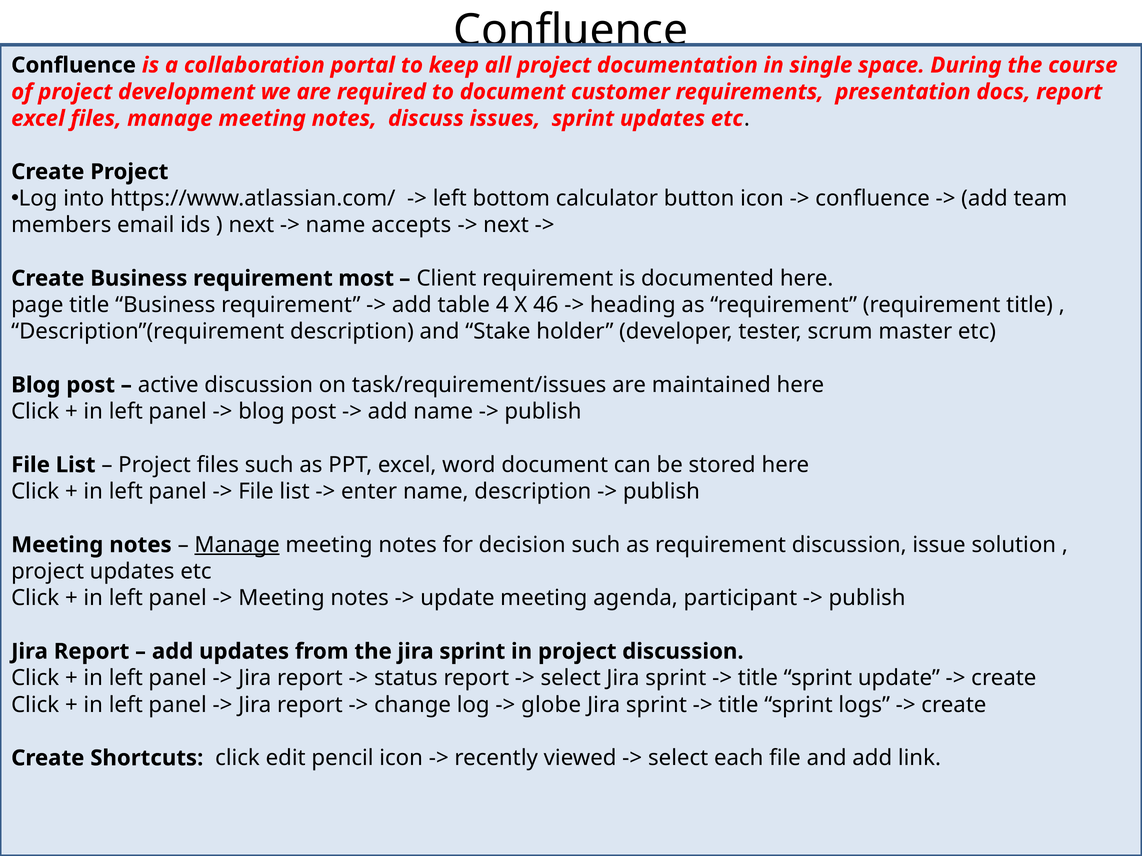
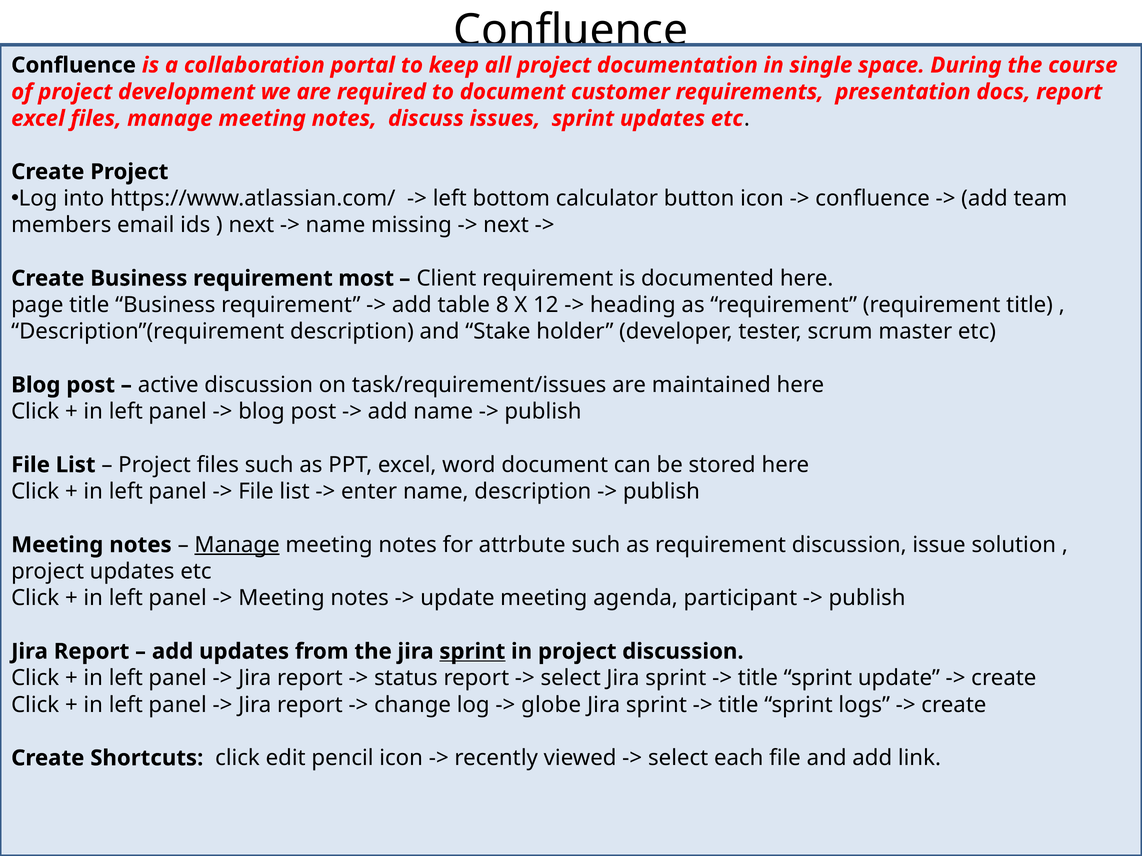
accepts: accepts -> missing (411, 225)
4: 4 -> 8 (502, 305)
46: 46 -> 12 (546, 305)
decision: decision -> attrbute (522, 545)
sprint underline: none -> present (472, 652)
